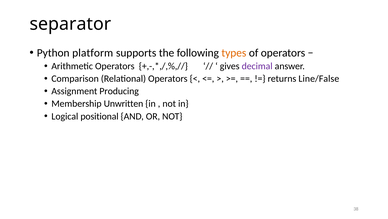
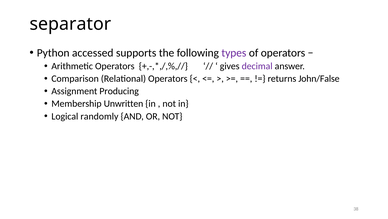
platform: platform -> accessed (93, 53)
types colour: orange -> purple (234, 53)
Line/False: Line/False -> John/False (319, 78)
positional: positional -> randomly (99, 116)
